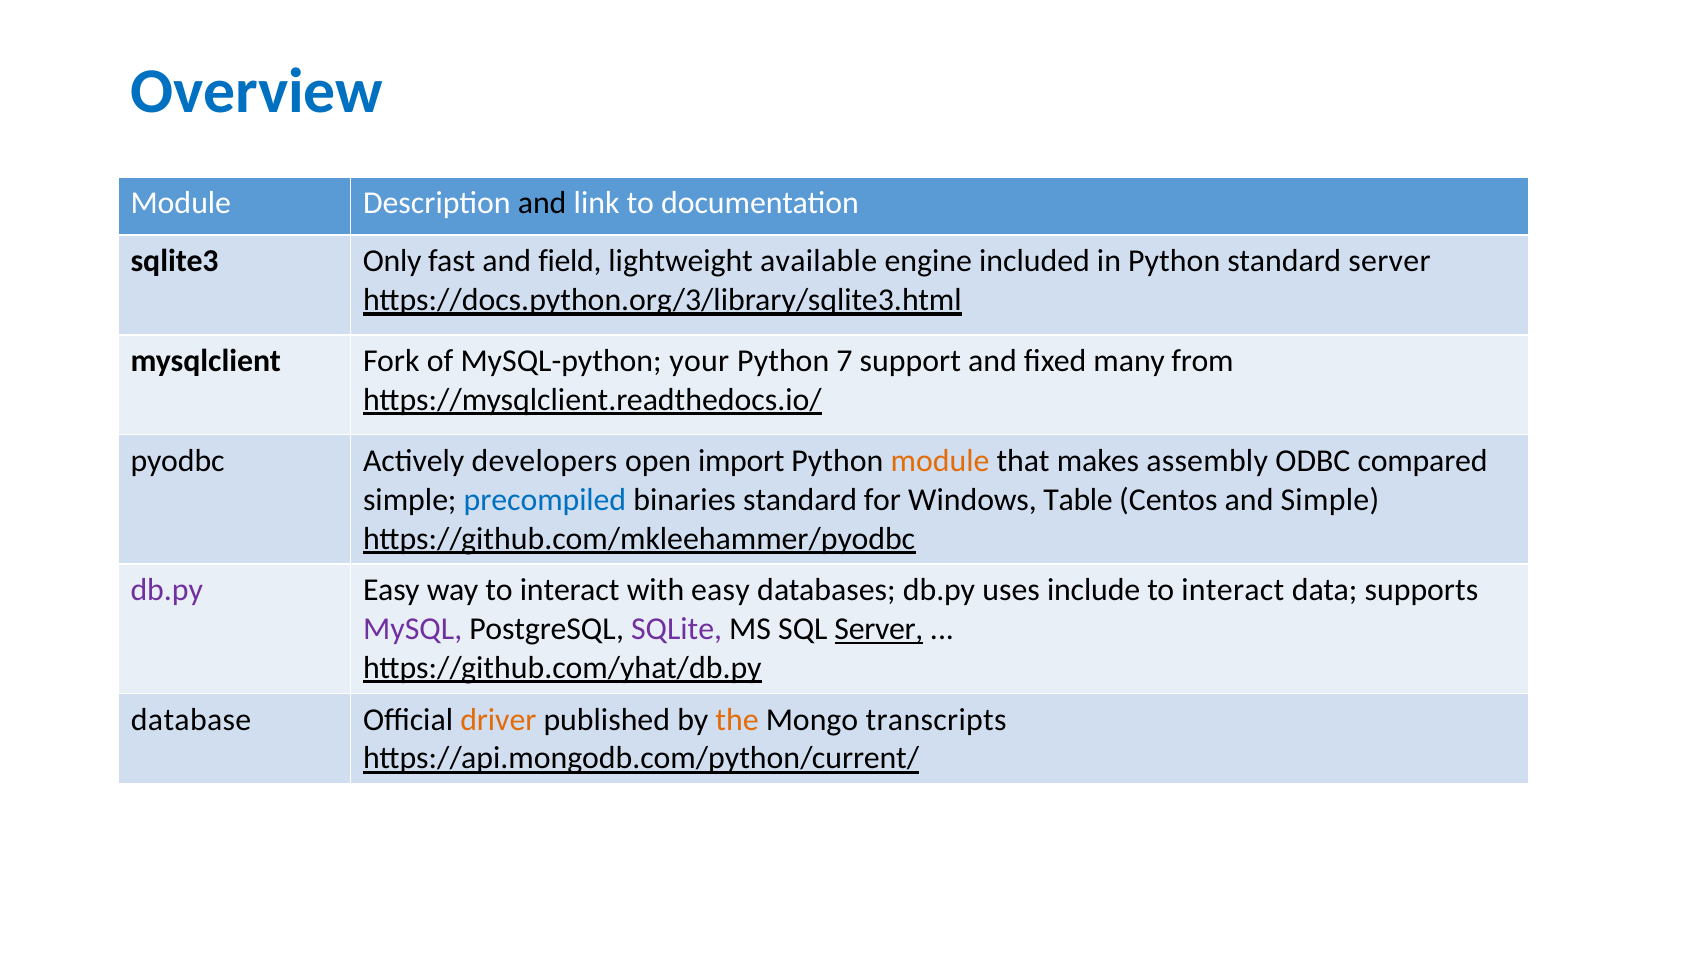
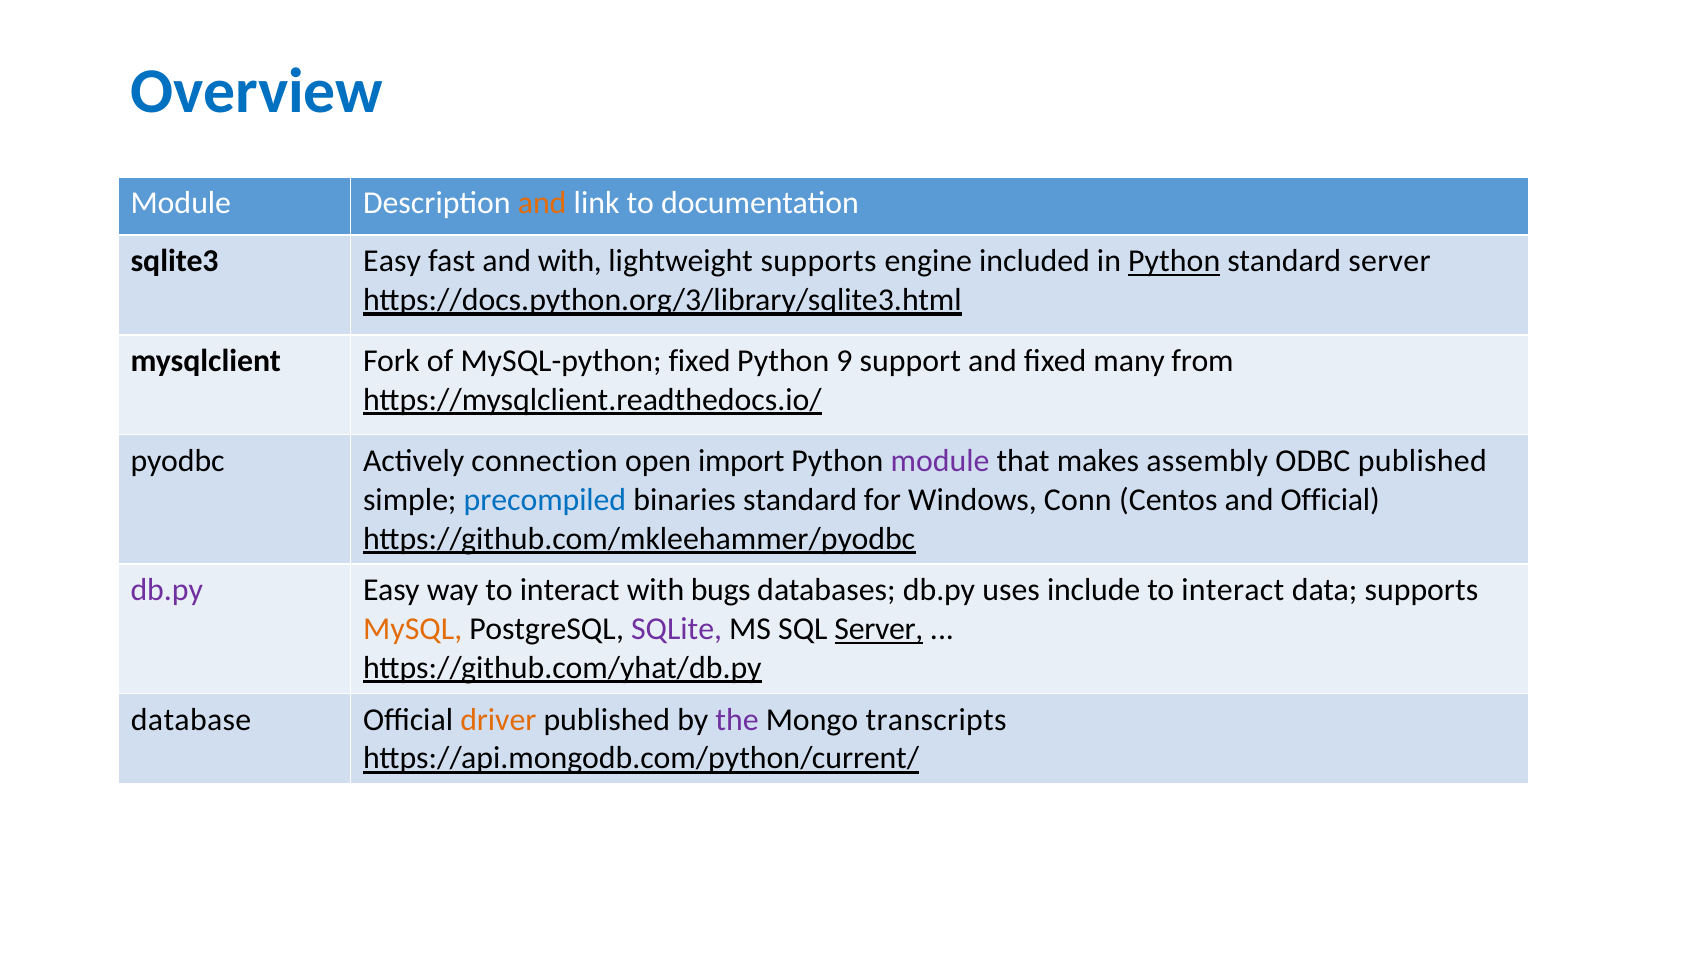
and colour: black -> orange (542, 204)
sqlite3 Only: Only -> Easy (392, 261)
and field: field -> with (570, 261)
lightweight available: available -> supports (819, 261)
Python underline: none -> present (1174, 261)
MySQL-python your: your -> fixed (700, 361)
7: 7 -> 9 (844, 361)
developers: developers -> connection (545, 461)
module colour: orange -> purple (940, 461)
ODBC compared: compared -> published (1422, 461)
Table: Table -> Conn (1078, 500)
and Simple: Simple -> Official (1330, 500)
with easy: easy -> bugs (721, 591)
MySQL colour: purple -> orange (413, 630)
the colour: orange -> purple (737, 720)
